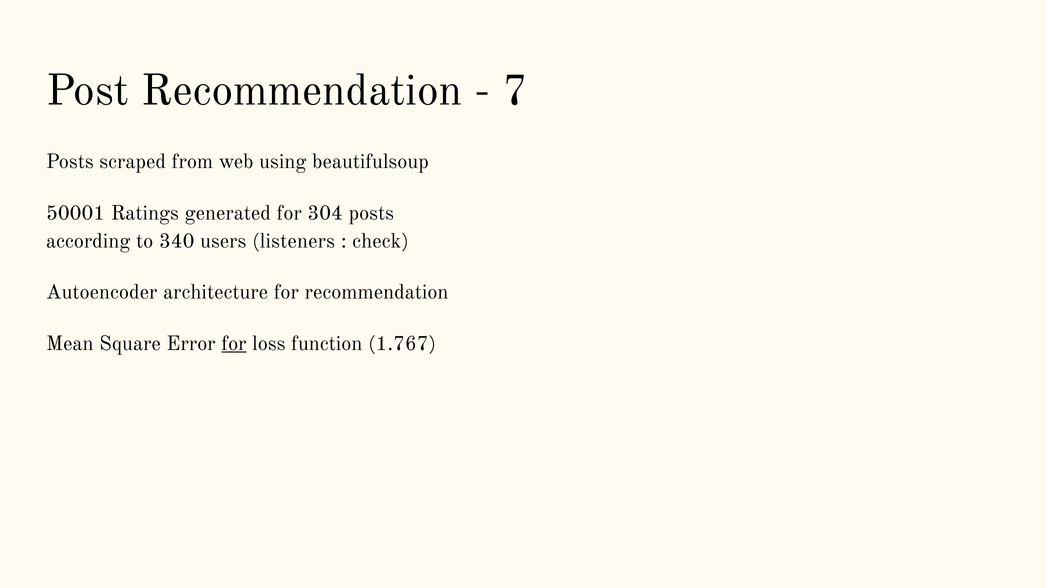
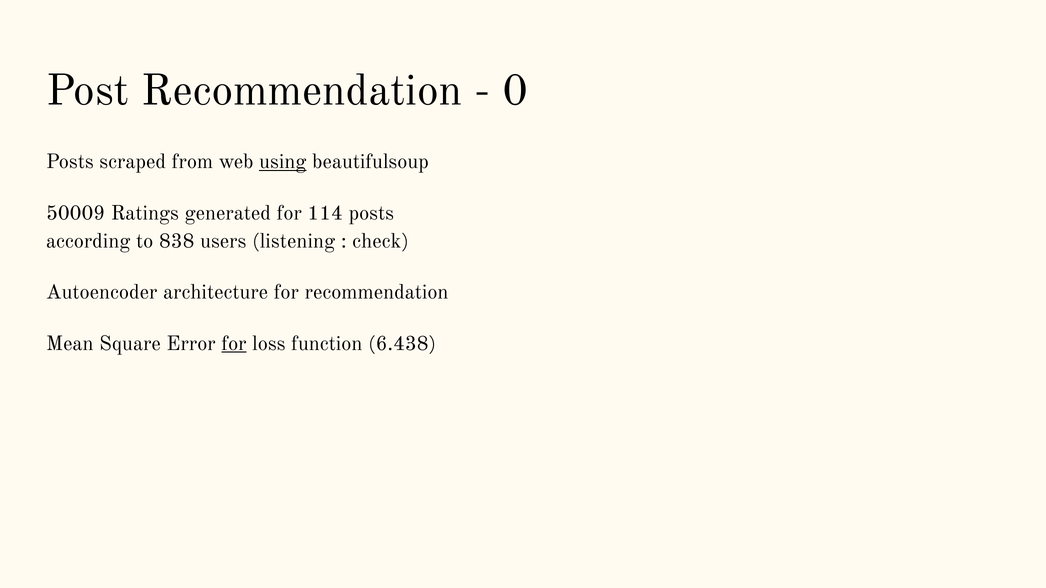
7: 7 -> 0 (515, 91)
using underline: none -> present (283, 162)
50001: 50001 -> 50009 (76, 213)
304: 304 -> 114 (325, 213)
340: 340 -> 838 (177, 241)
listeners: listeners -> listening (294, 241)
1.767: 1.767 -> 6.438 (402, 344)
